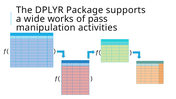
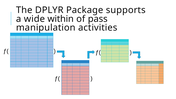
works: works -> within (61, 19)
